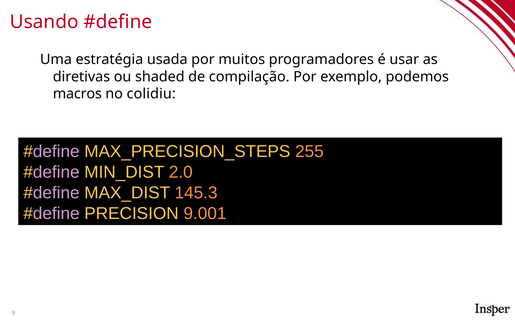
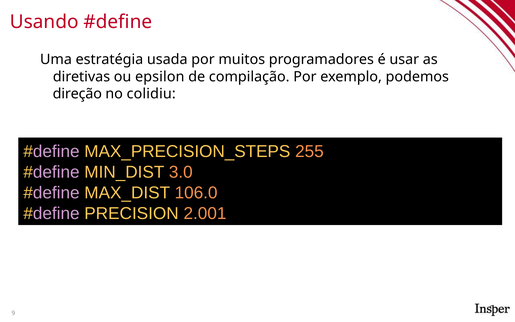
shaded: shaded -> epsilon (160, 77)
macros: macros -> direção (77, 94)
2.0: 2.0 -> 3.0 (181, 172)
145.3: 145.3 -> 106.0 (196, 193)
9.001: 9.001 -> 2.001 (205, 213)
